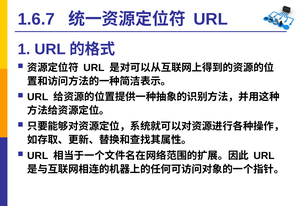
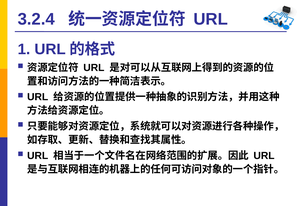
1.6.7: 1.6.7 -> 3.2.4 (36, 19)
